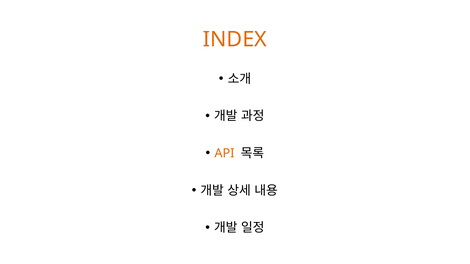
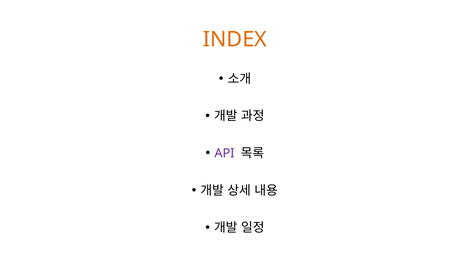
API colour: orange -> purple (224, 153)
